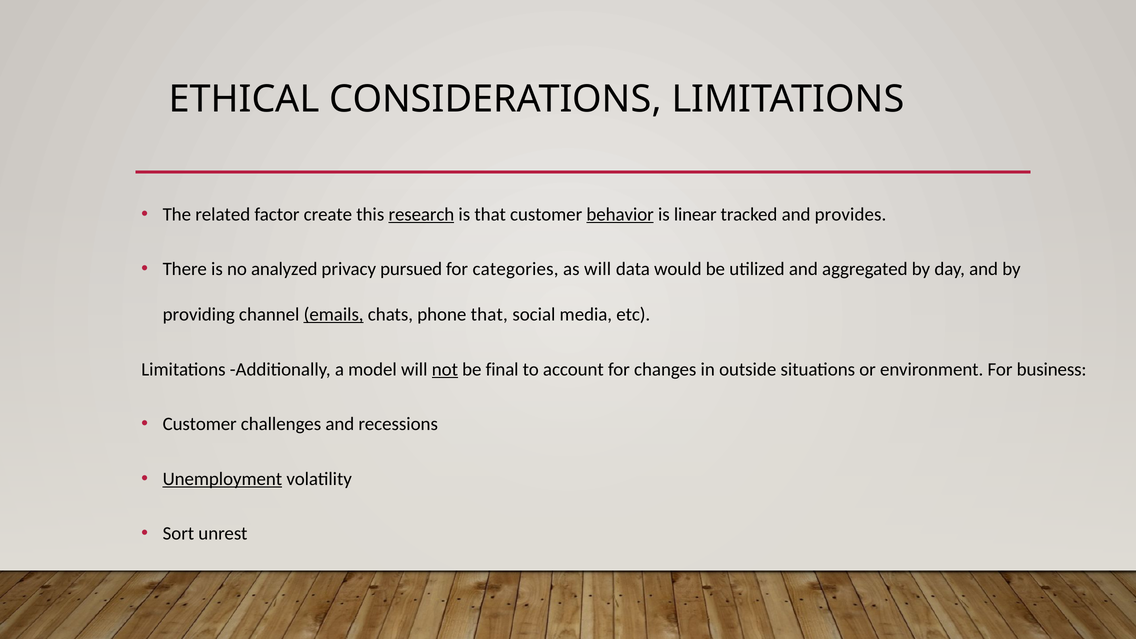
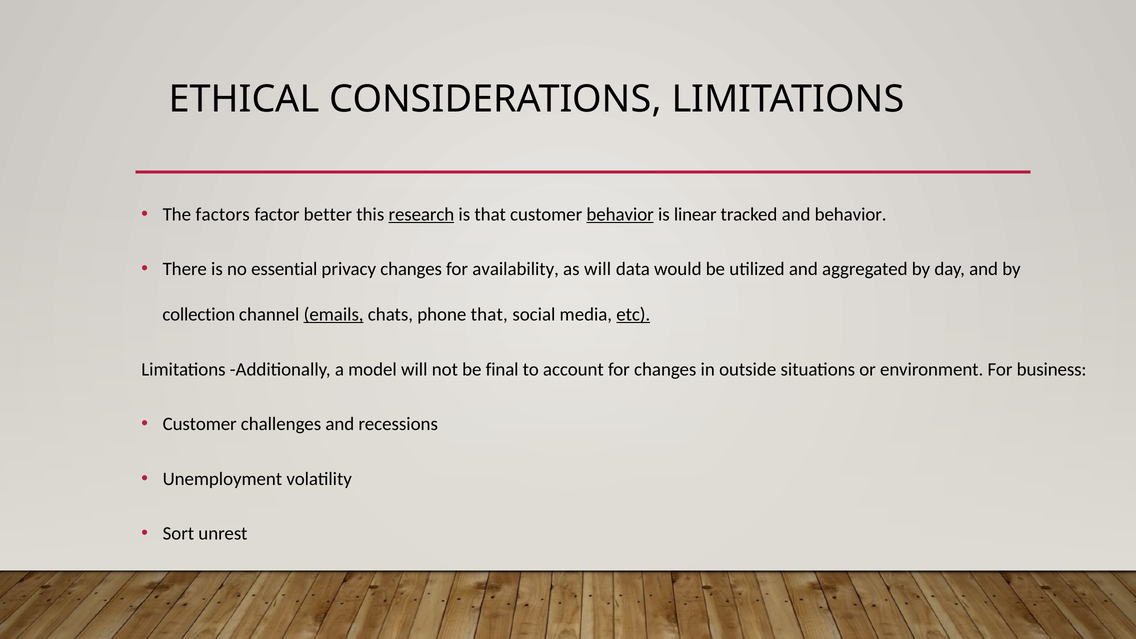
related: related -> factors (223, 214)
create: create -> better (328, 214)
and provides: provides -> behavior (851, 214)
analyzed: analyzed -> essential (284, 269)
privacy pursued: pursued -> changes (411, 269)
categories: categories -> availability (516, 269)
providing: providing -> collection (199, 314)
etc underline: none -> present (633, 314)
not underline: present -> none (445, 369)
Unemployment underline: present -> none (222, 479)
